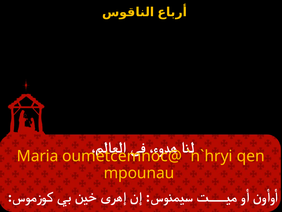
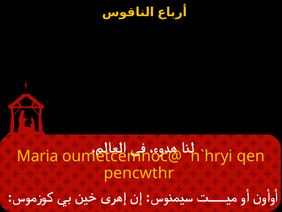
mpounau: mpounau -> pencwthr (139, 173)
